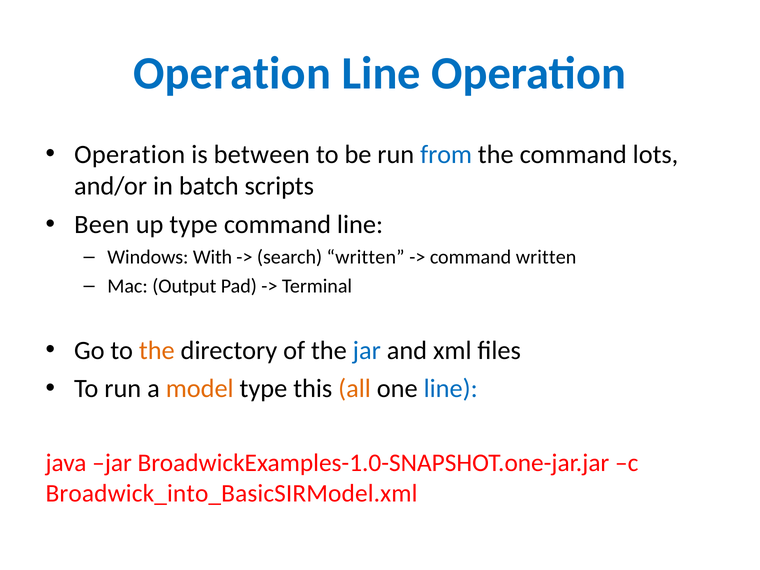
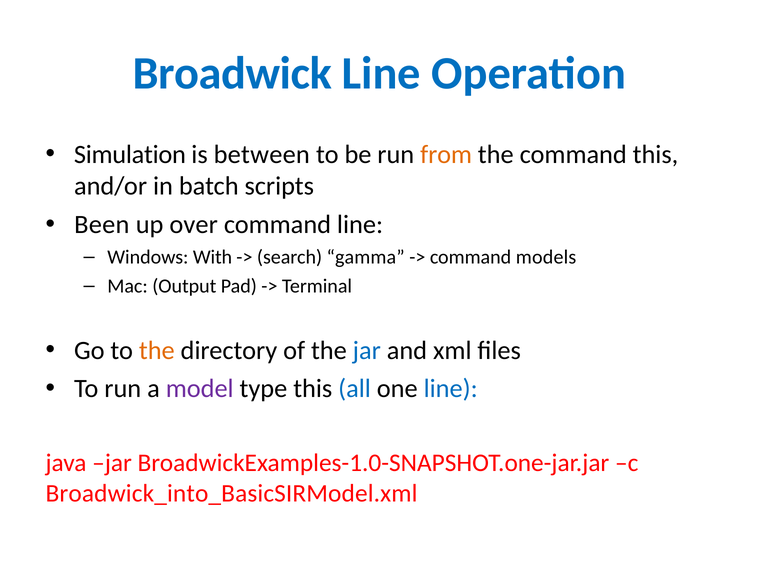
Operation: Operation -> Broadwick (232, 74)
Operation: Operation -> Simulation (130, 154)
from colour: blue -> orange (446, 154)
command lots: lots -> this (656, 154)
up type: type -> over (194, 225)
search written: written -> gamma (366, 257)
command written: written -> models (546, 257)
model colour: orange -> purple (200, 389)
all colour: orange -> blue (355, 389)
